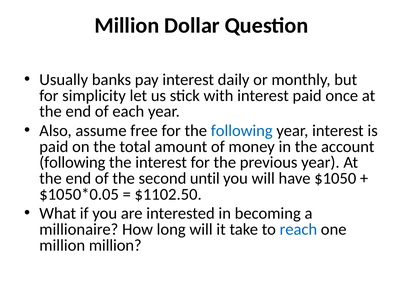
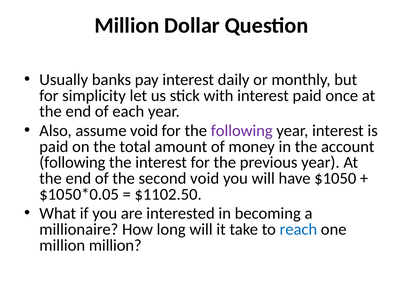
assume free: free -> void (144, 131)
following colour: blue -> purple (242, 131)
second until: until -> void (205, 179)
